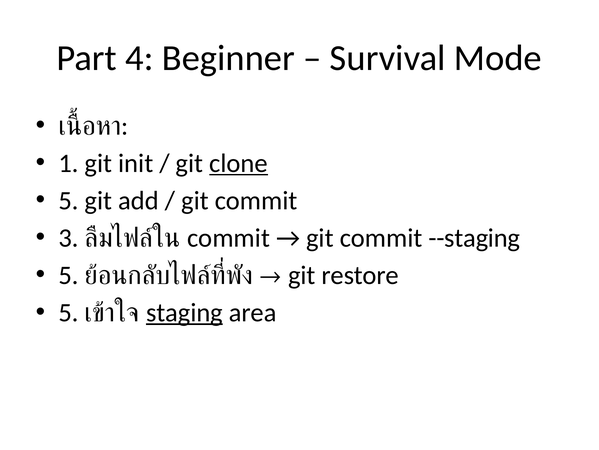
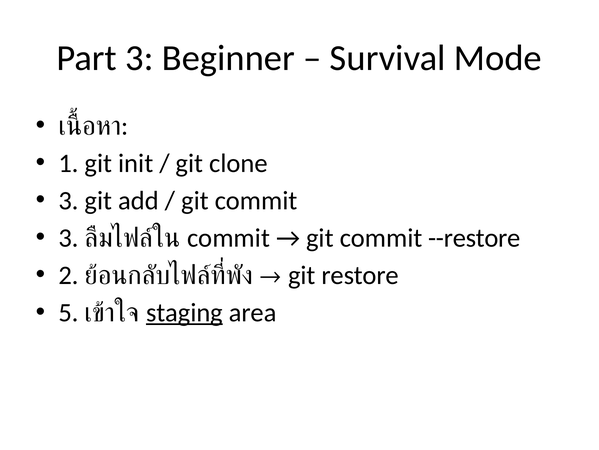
Part 4: 4 -> 3 (139, 58)
clone underline: present -> none (239, 163)
5: 5 -> 3 (69, 200)
--staging: --staging -> --restore (474, 238)
5: 5 -> 2 (69, 275)
